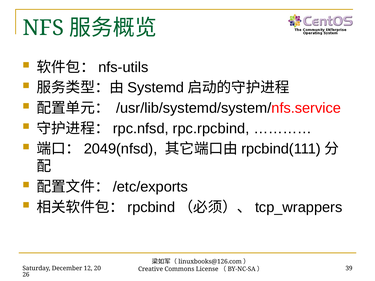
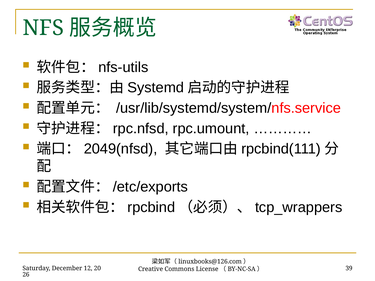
rpc.rpcbind: rpc.rpcbind -> rpc.umount (211, 129)
